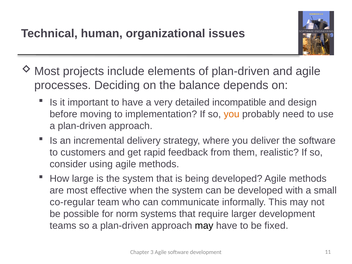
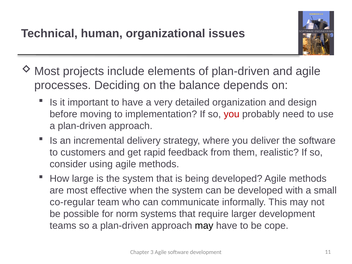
incompatible: incompatible -> organization (239, 102)
you colour: orange -> red (232, 114)
fixed: fixed -> cope (276, 226)
